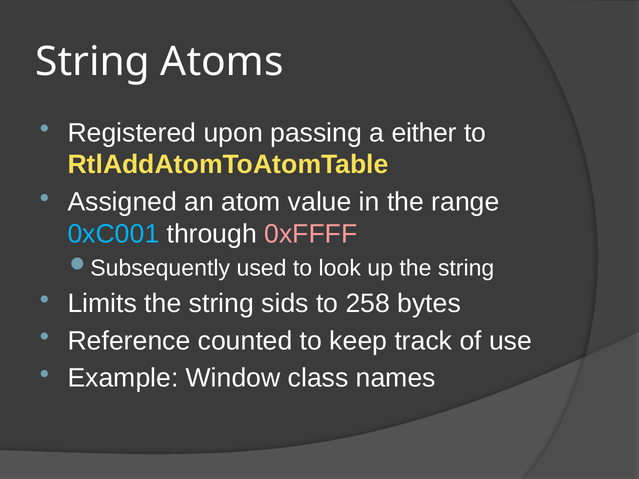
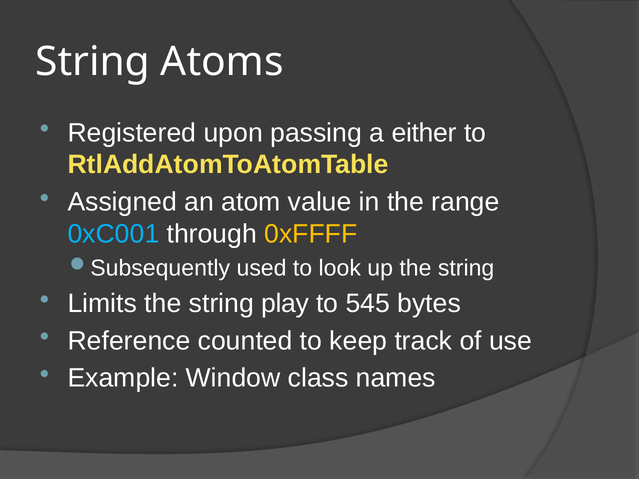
0xFFFF colour: pink -> yellow (311, 234)
sids: sids -> play (285, 304)
258: 258 -> 545 (368, 304)
